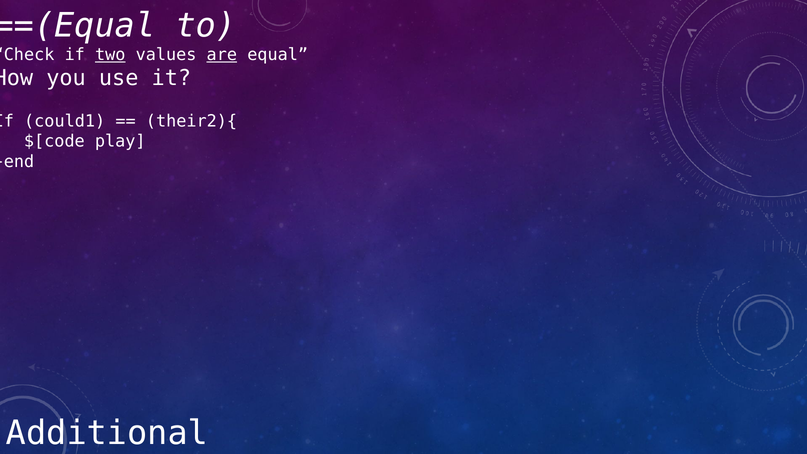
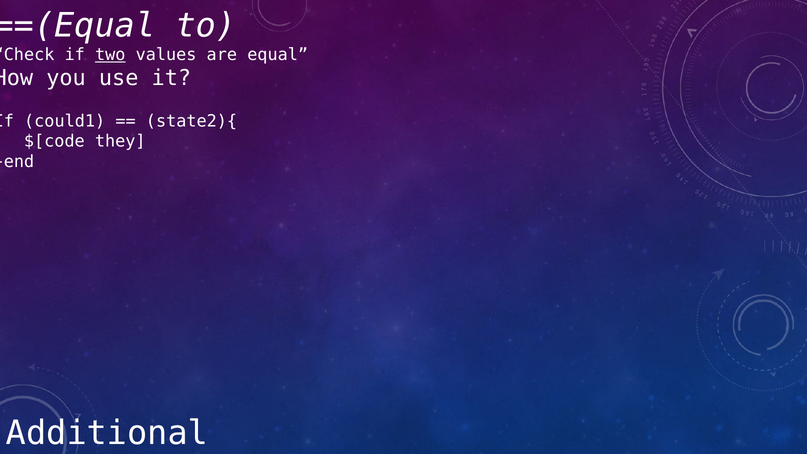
are underline: present -> none (222, 55)
their2){: their2){ -> state2){ (191, 121)
play: play -> they (120, 141)
